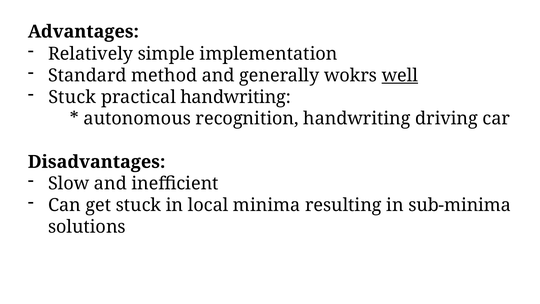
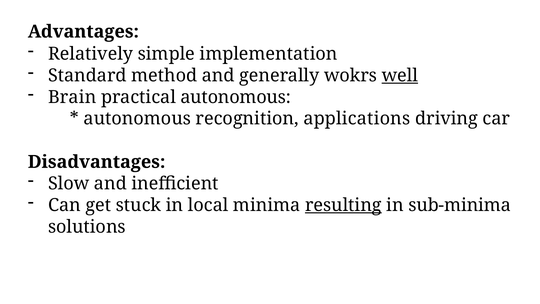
Stuck: Stuck -> Brain (72, 97)
practical handwriting: handwriting -> autonomous (236, 97)
recognition handwriting: handwriting -> applications (357, 119)
resulting underline: none -> present (343, 205)
